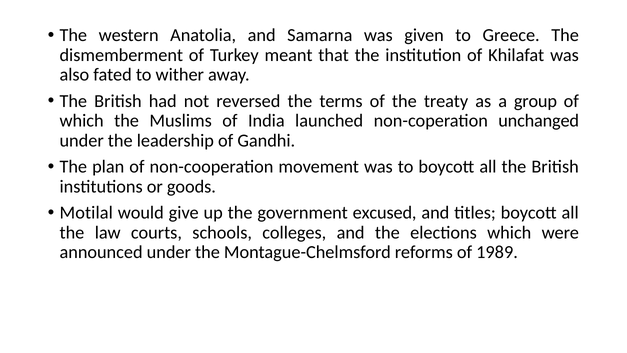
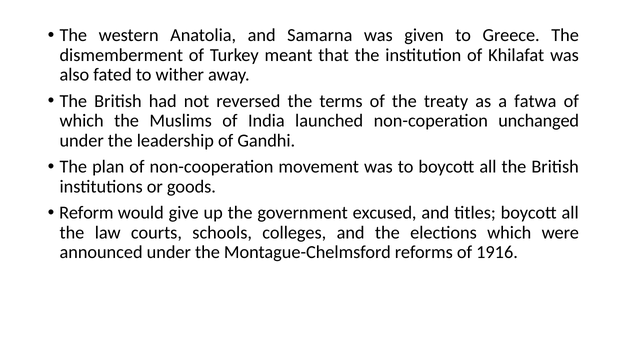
group: group -> fatwa (535, 101)
Motilal: Motilal -> Reform (86, 213)
1989: 1989 -> 1916 (497, 252)
